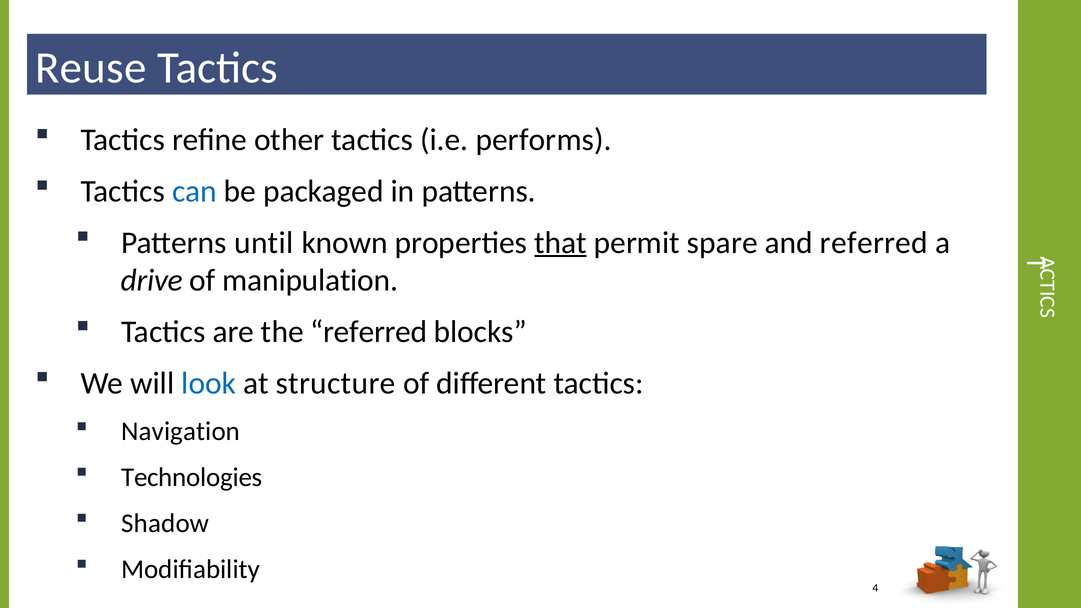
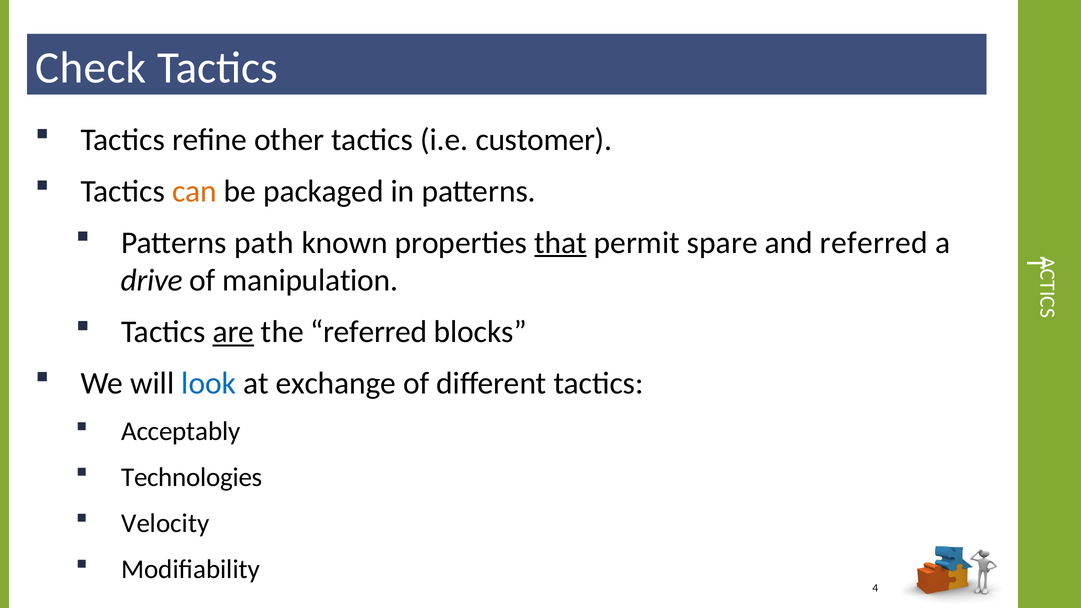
Reuse: Reuse -> Check (91, 68)
performs: performs -> customer (544, 140)
can colour: blue -> orange (194, 191)
until: until -> path (264, 243)
are underline: none -> present (233, 332)
structure: structure -> exchange (336, 383)
Navigation: Navigation -> Acceptably (181, 432)
Shadow: Shadow -> Velocity (165, 523)
